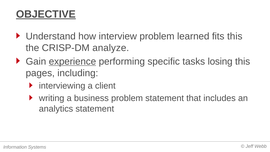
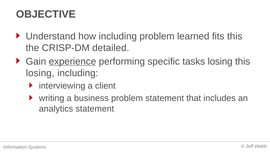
OBJECTIVE underline: present -> none (46, 14)
how interview: interview -> including (118, 36)
analyze: analyze -> detailed (111, 48)
pages: pages -> losing (40, 73)
